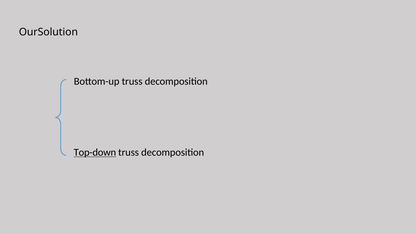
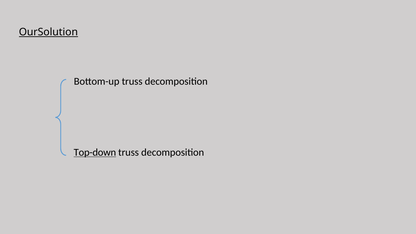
OurSolution underline: none -> present (48, 32)
